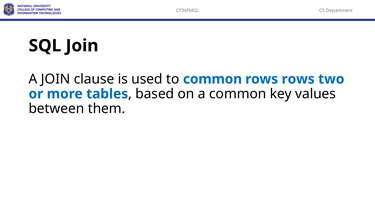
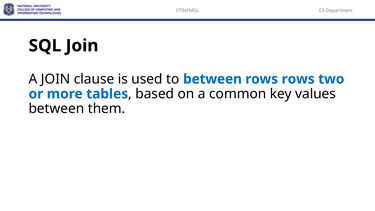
to common: common -> between (213, 79)
